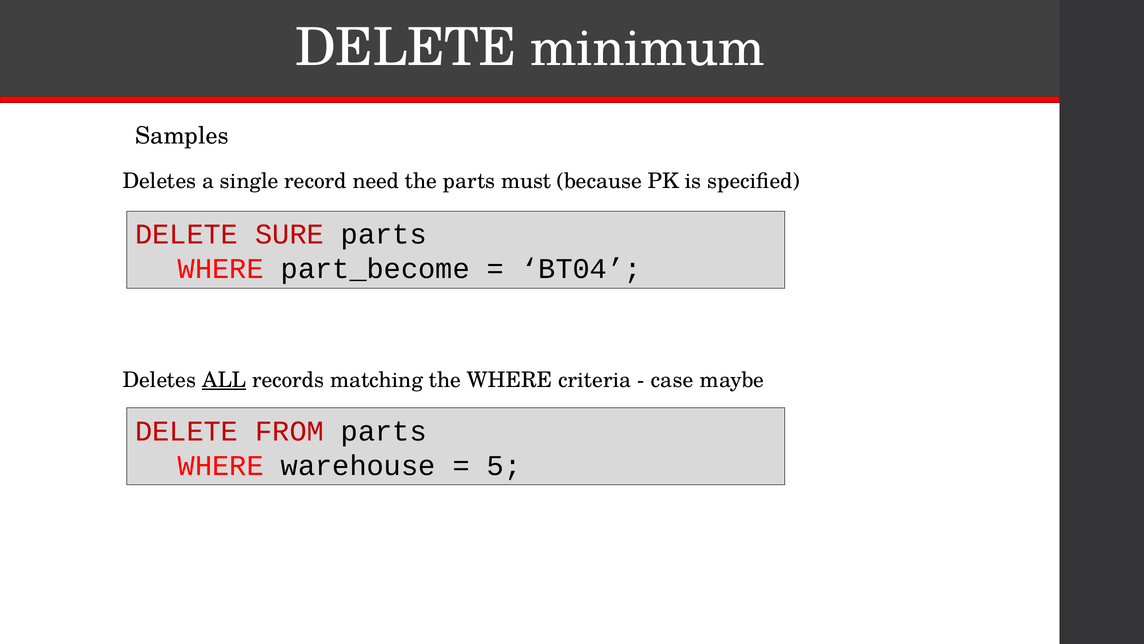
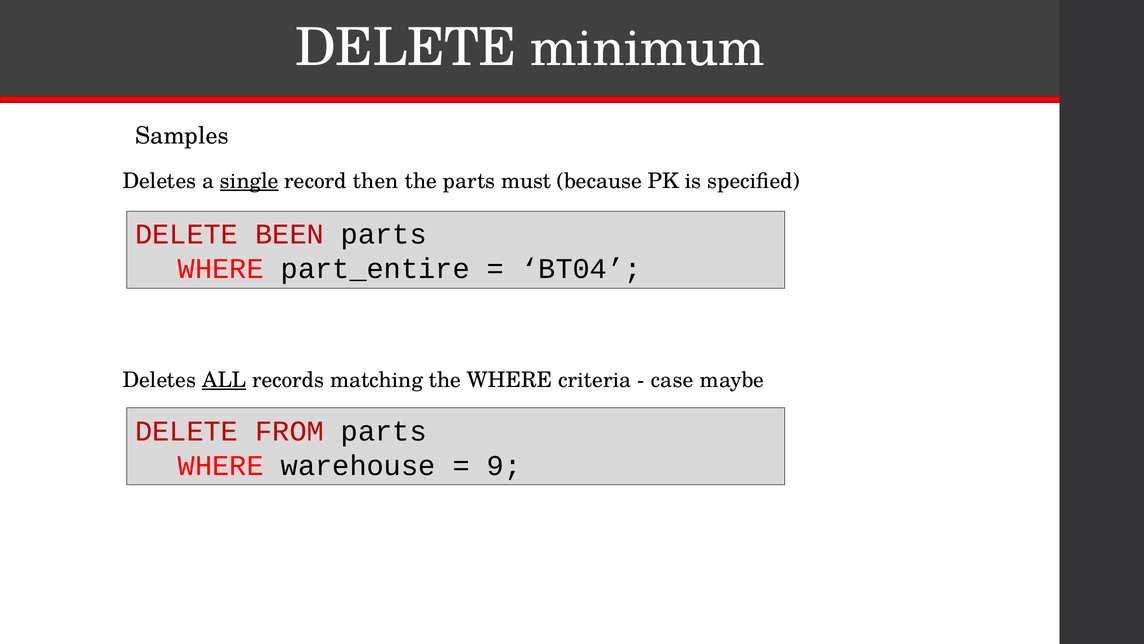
single underline: none -> present (249, 181)
need: need -> then (376, 181)
SURE: SURE -> BEEN (290, 234)
part_become: part_become -> part_entire (375, 269)
5: 5 -> 9 (504, 465)
